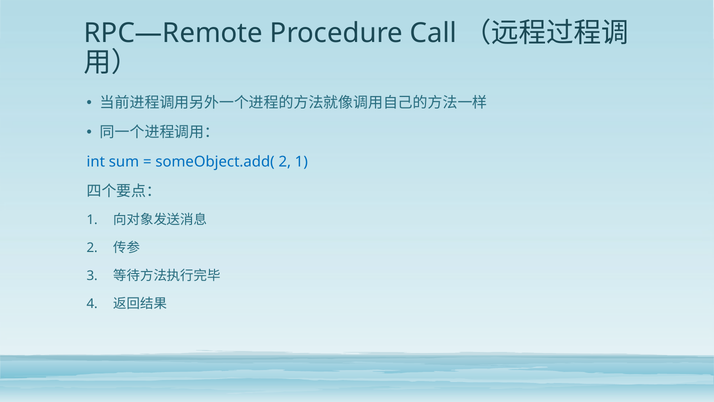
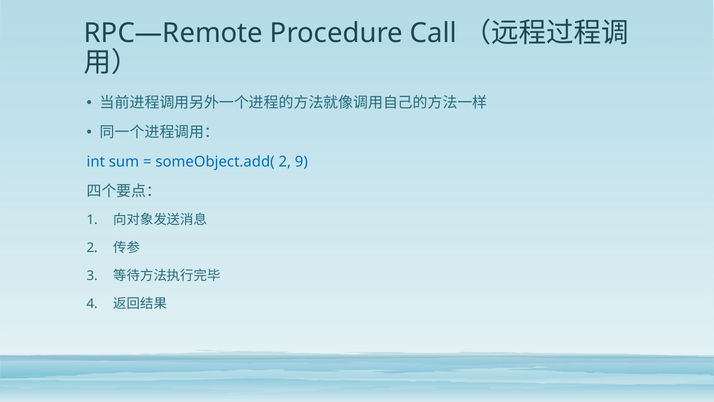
2 1: 1 -> 9 (301, 162)
